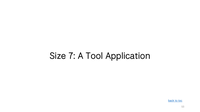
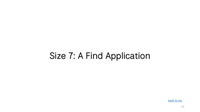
Tool: Tool -> Find (94, 56)
